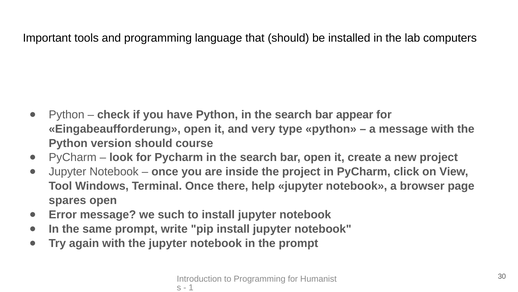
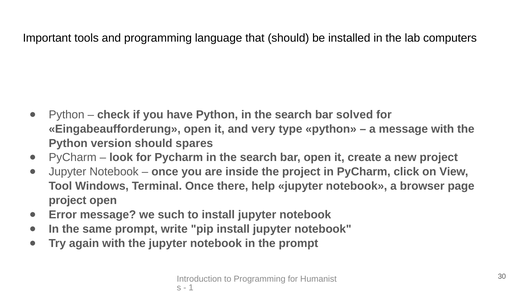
appear: appear -> solved (355, 114)
course: course -> spares (194, 143)
spares: spares -> project (68, 200)
